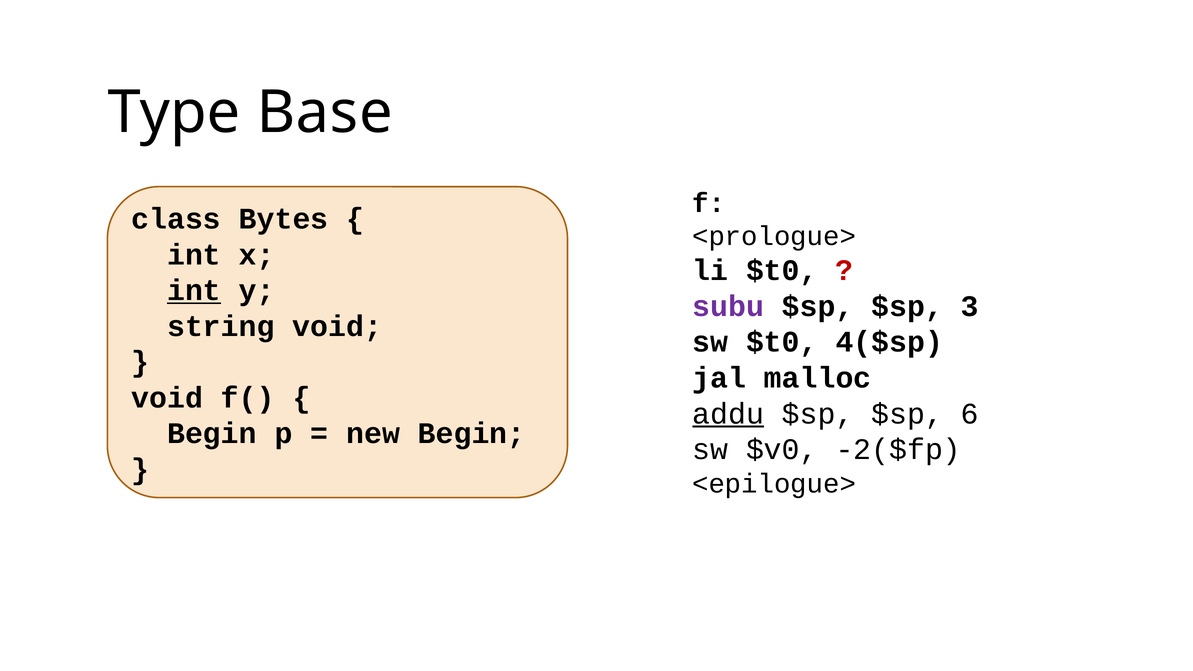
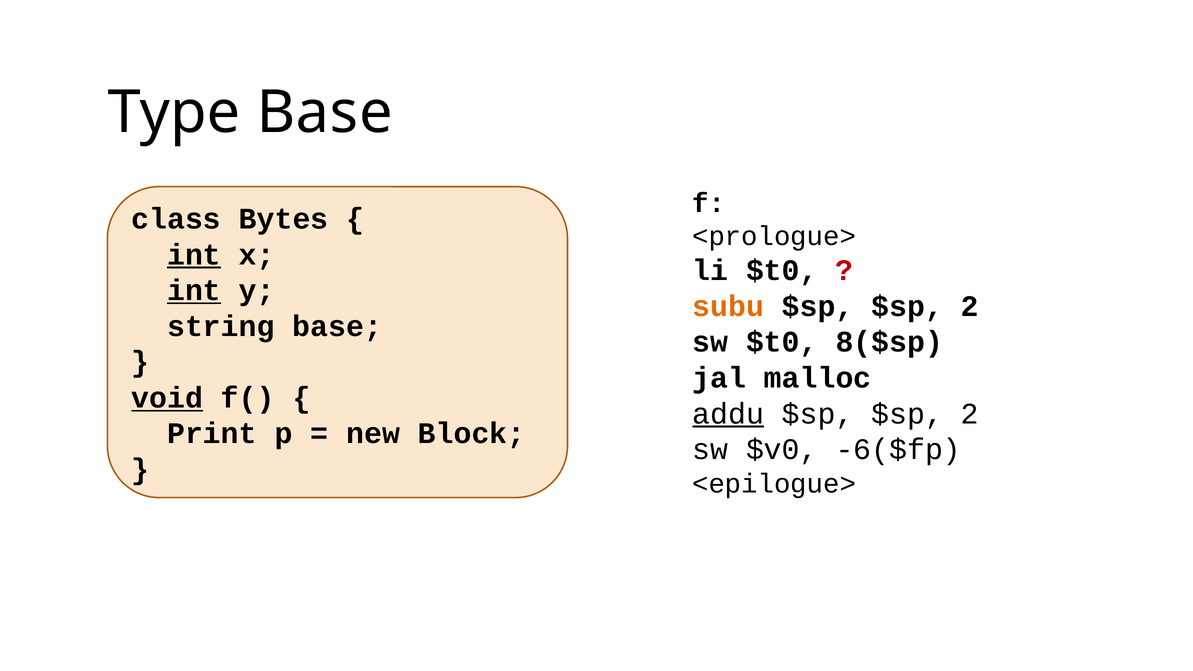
int underline: none -> present (194, 255)
subu colour: purple -> orange (728, 306)
3: 3 -> 2 (970, 306)
string void: void -> base (337, 326)
4($sp: 4($sp -> 8($sp (889, 342)
void underline: none -> present (167, 398)
6: 6 -> 2 (970, 414)
Begin: Begin -> Print (212, 434)
new Begin: Begin -> Block (472, 434)
-2($fp: -2($fp -> -6($fp (898, 450)
